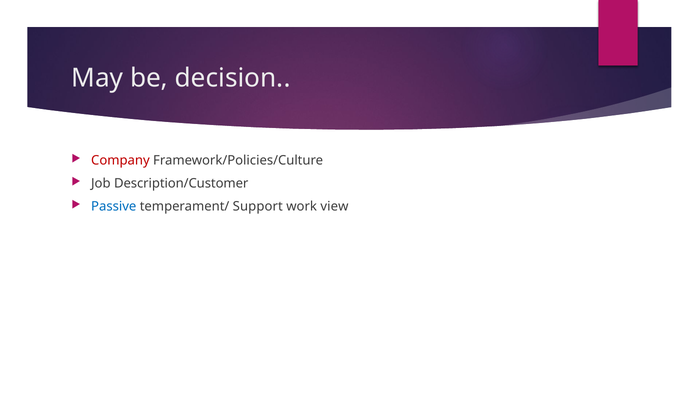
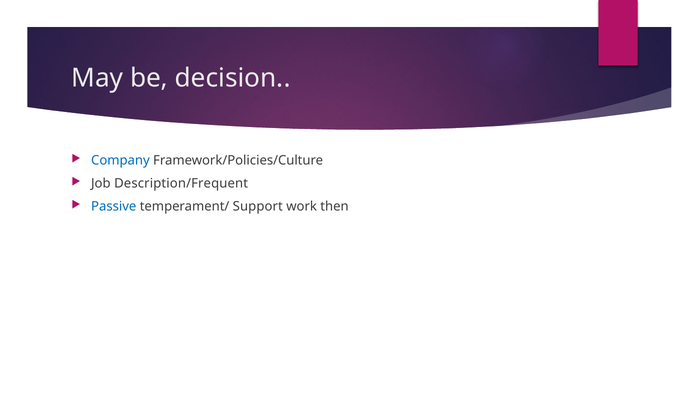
Company colour: red -> blue (120, 161)
Description/Customer: Description/Customer -> Description/Frequent (181, 184)
view: view -> then (335, 207)
